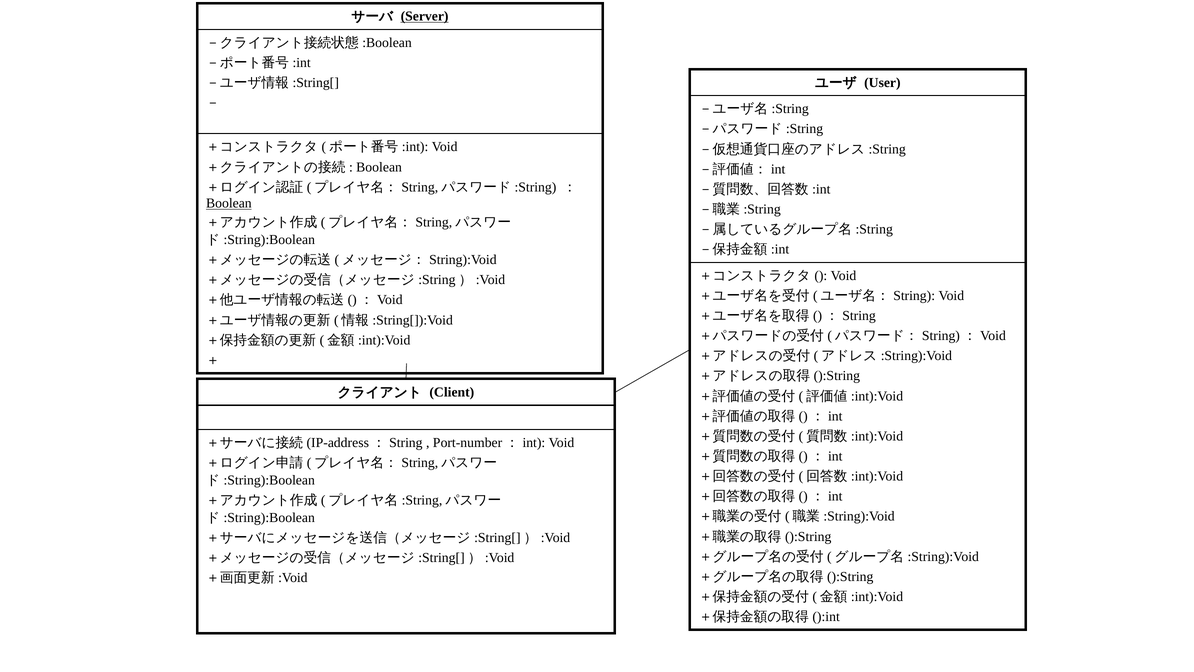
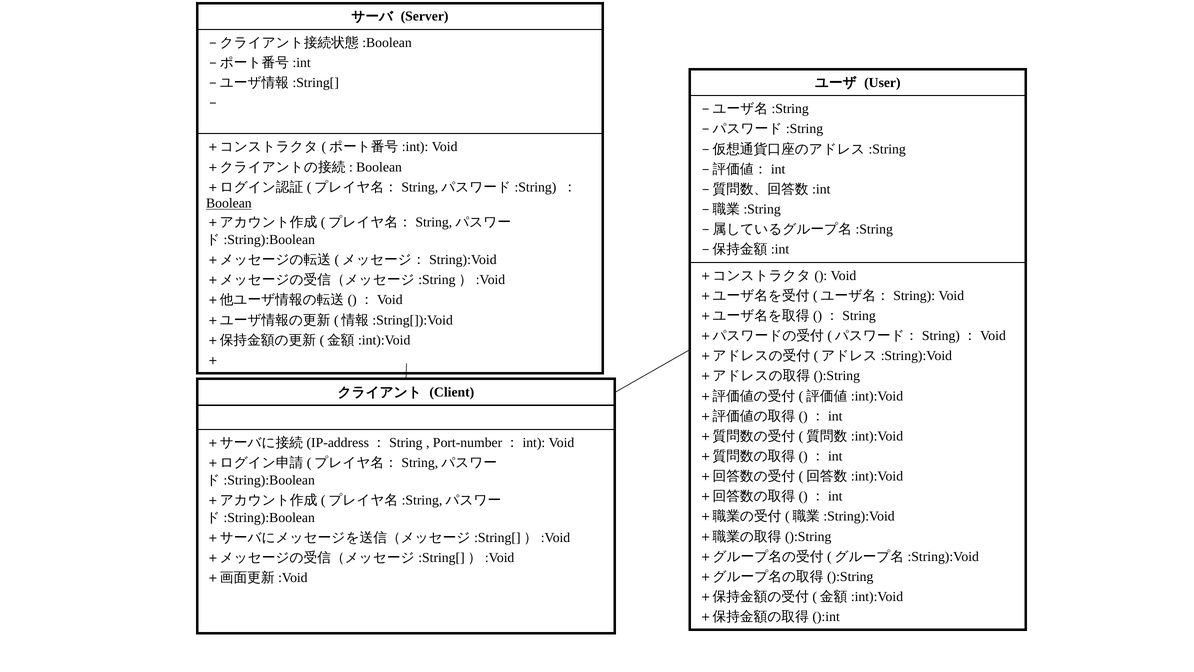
Server underline: present -> none (425, 16)
